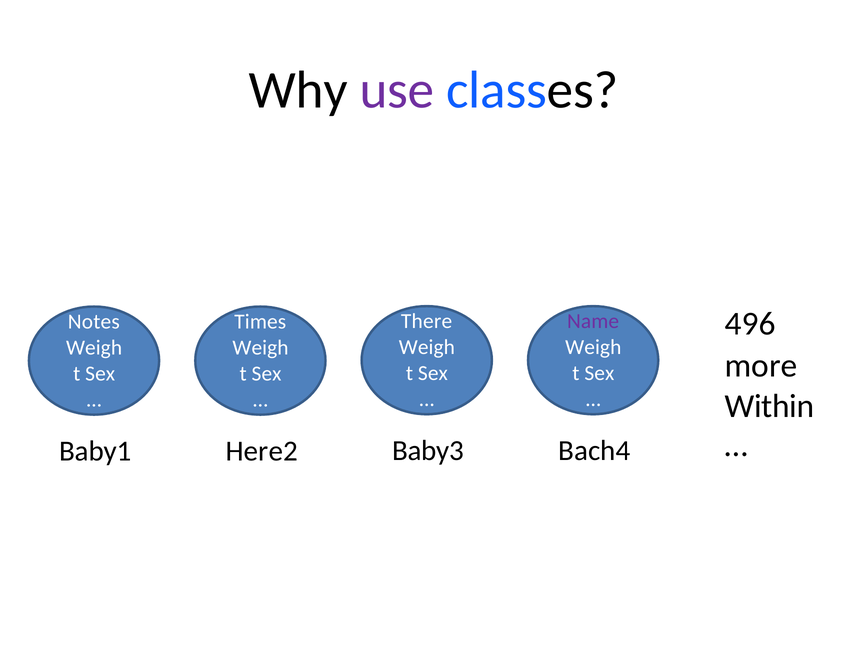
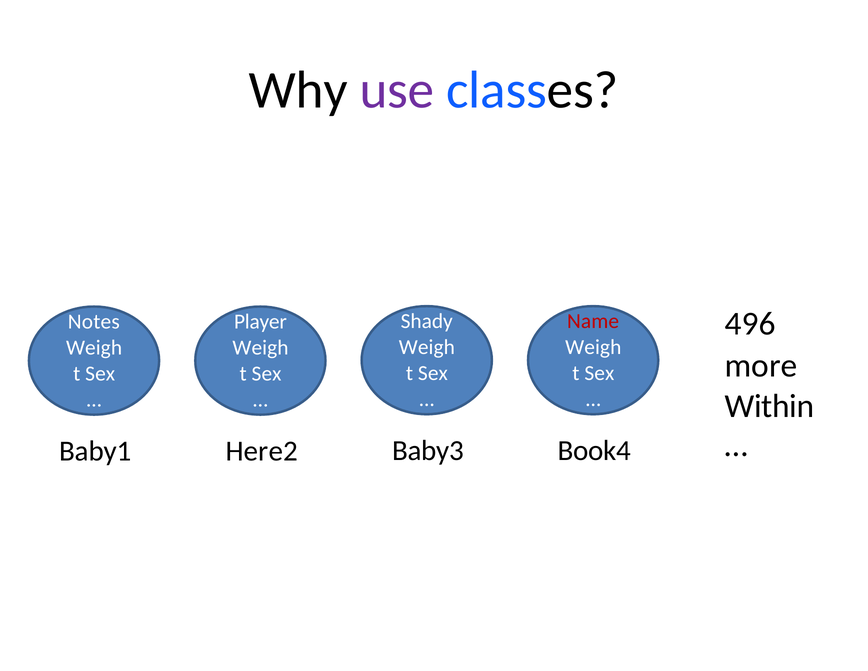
There: There -> Shady (427, 321)
Name colour: purple -> red (593, 321)
Times: Times -> Player (260, 322)
Bach4: Bach4 -> Book4 (595, 450)
